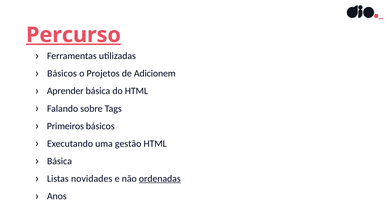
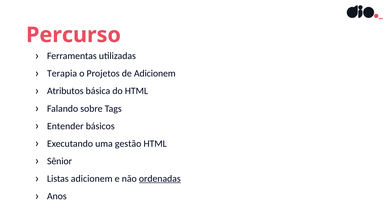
Percurso underline: present -> none (73, 35)
Básicos: Básicos -> Terapia (62, 74)
Aprender: Aprender -> Atributos (65, 91)
Primeiros: Primeiros -> Entender (65, 126)
Básica: Básica -> Sênior (60, 161)
Listas novidades: novidades -> adicionem (92, 179)
